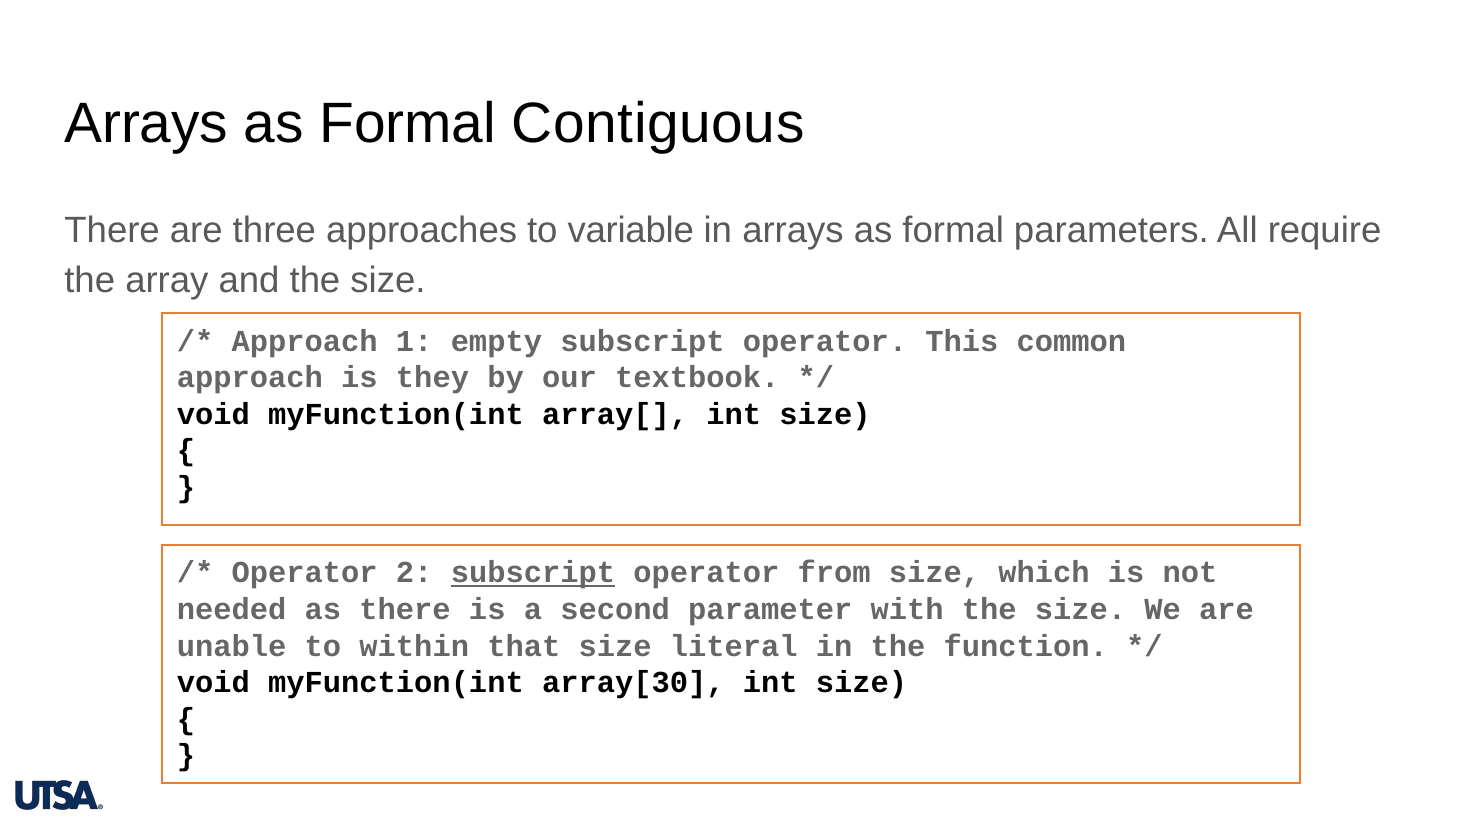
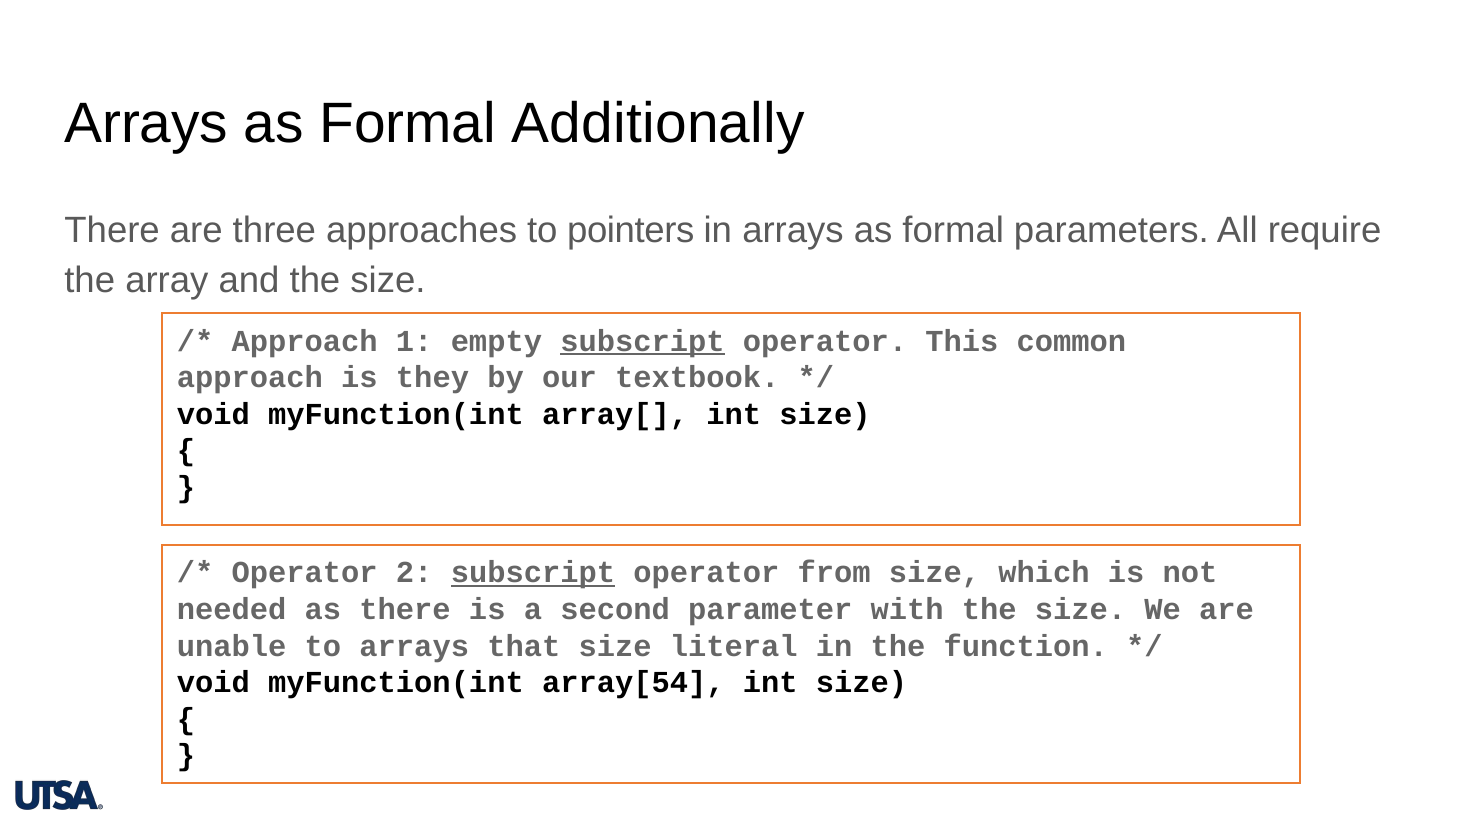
Contiguous: Contiguous -> Additionally (658, 124)
variable: variable -> pointers (631, 230)
subscript underline: none -> present (642, 341)
to within: within -> arrays (414, 645)
array[30: array[30 -> array[54 (633, 682)
